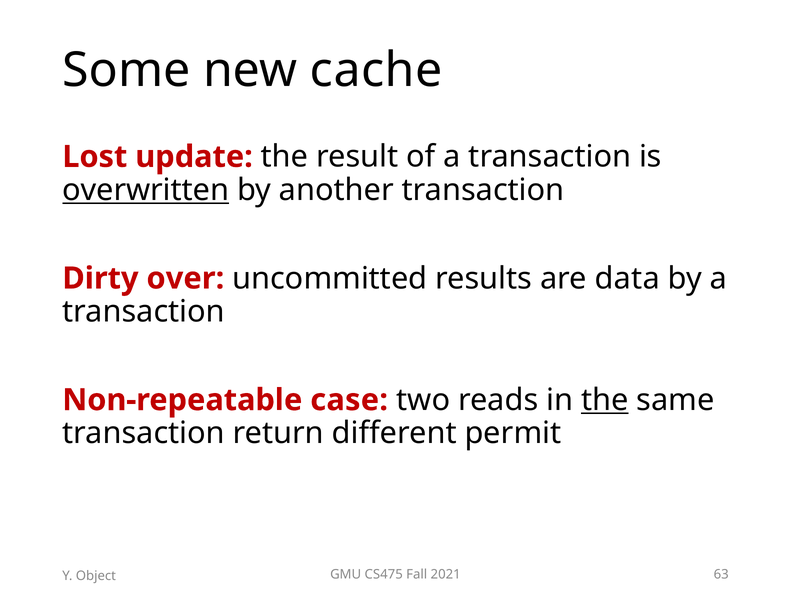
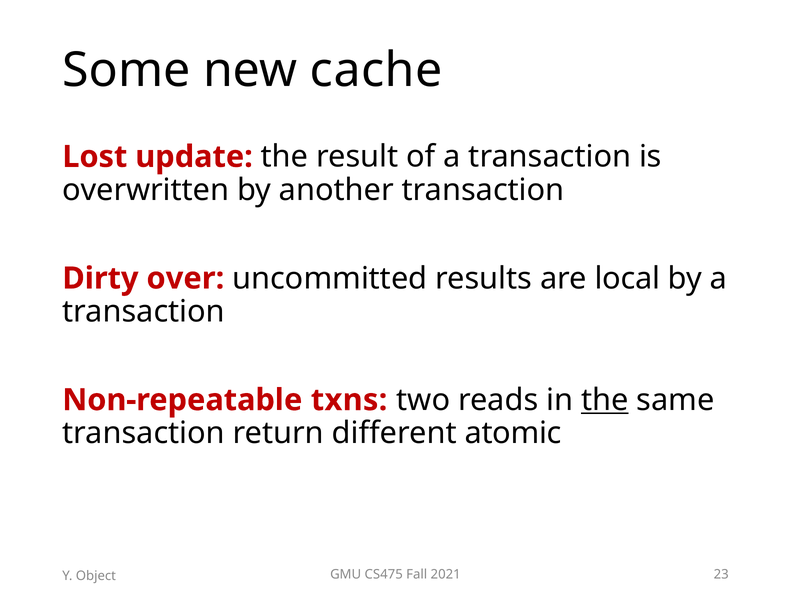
overwritten underline: present -> none (146, 190)
data: data -> local (627, 278)
case: case -> txns (349, 400)
permit: permit -> atomic (513, 433)
63: 63 -> 23 (721, 575)
